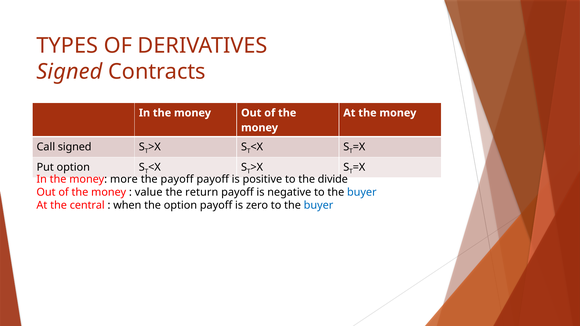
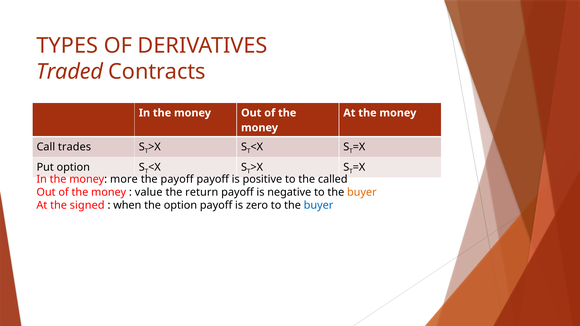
Signed: Signed -> Traded (70, 72)
Call signed: signed -> trades (75, 147)
divide: divide -> called (333, 179)
buyer colour: blue -> orange (362, 192)
central: central -> signed (87, 205)
